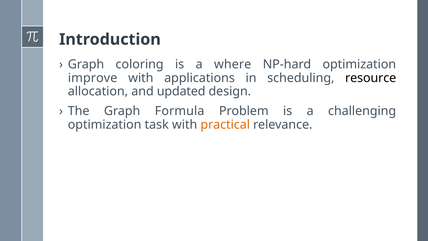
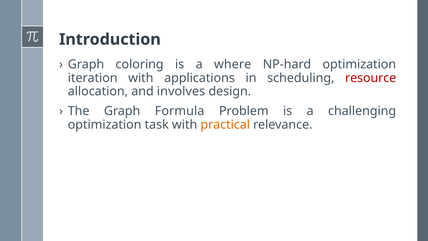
improve: improve -> iteration (93, 78)
resource colour: black -> red (371, 78)
updated: updated -> involves (181, 91)
